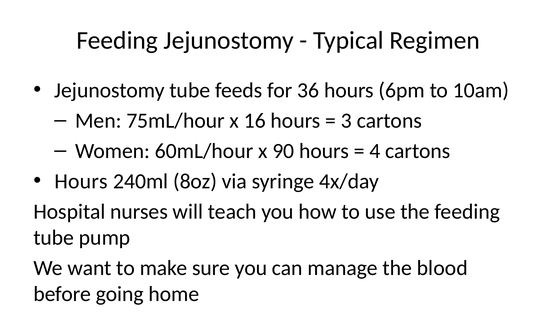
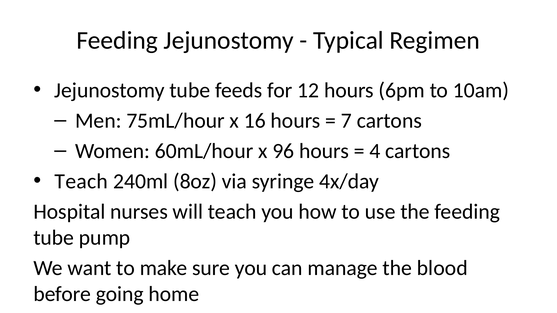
36: 36 -> 12 (308, 90)
3: 3 -> 7 (346, 121)
90: 90 -> 96 (283, 151)
Hours: Hours -> Teach (81, 181)
